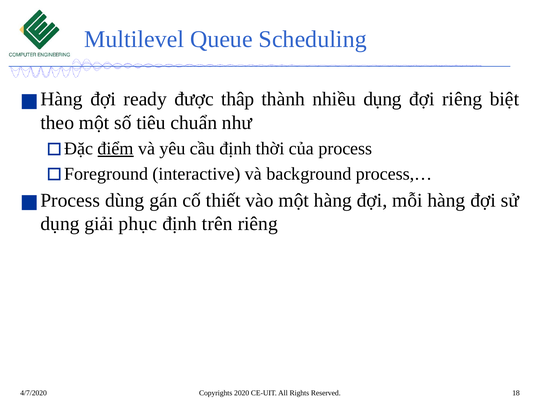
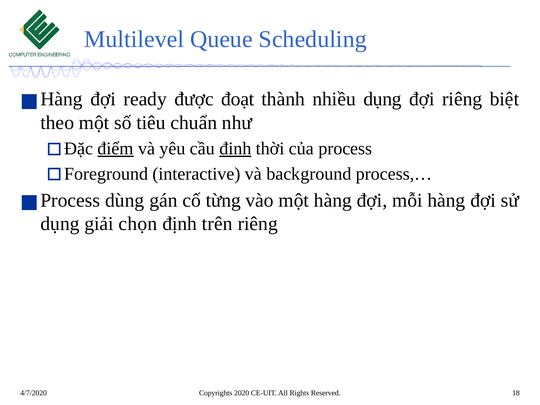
thâp: thâp -> đoạt (238, 99)
định underline: none -> present (235, 149)
thiết: thiết -> từng (223, 200)
phục: phục -> chọn (138, 224)
